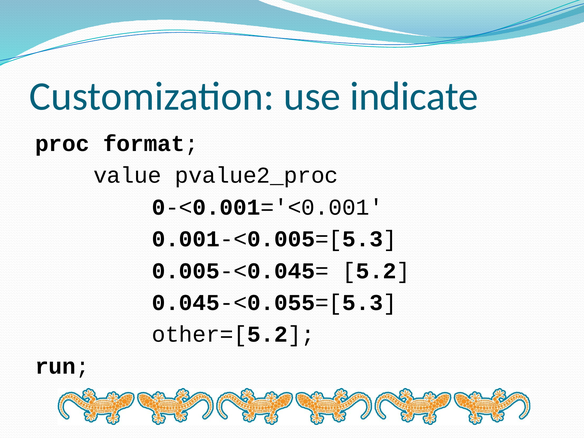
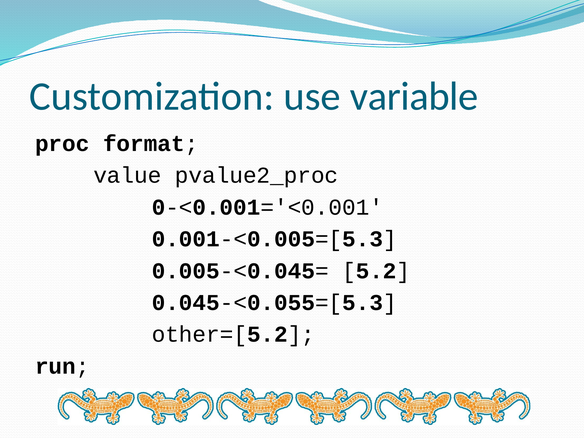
indicate: indicate -> variable (414, 96)
